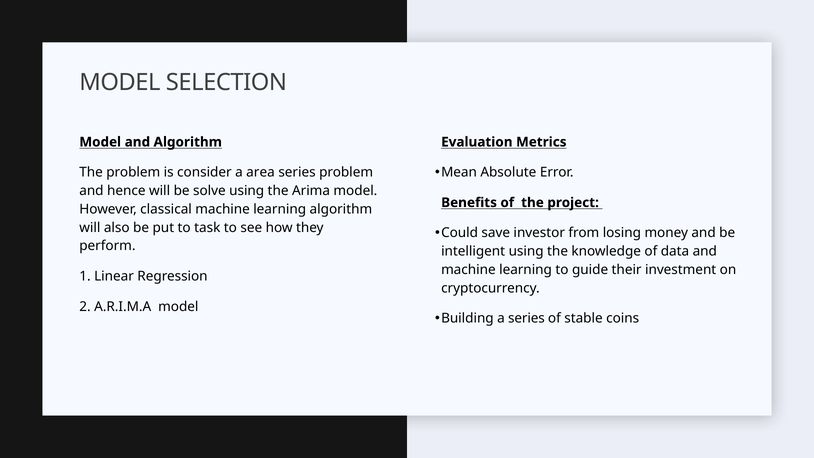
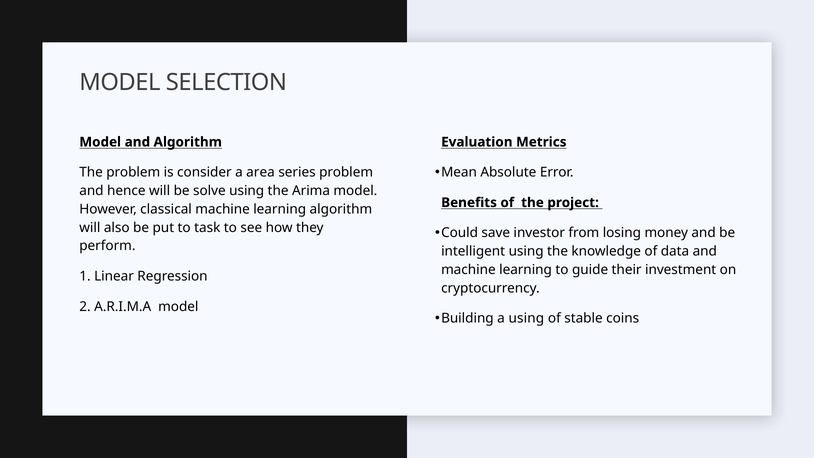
a series: series -> using (526, 318)
